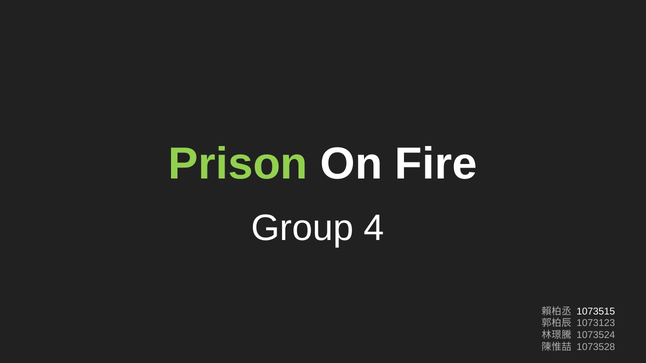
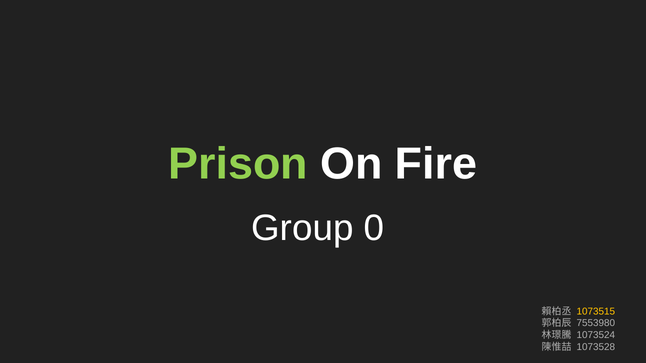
4: 4 -> 0 (374, 228)
1073515 colour: white -> yellow (596, 312)
1073123: 1073123 -> 7553980 (596, 323)
